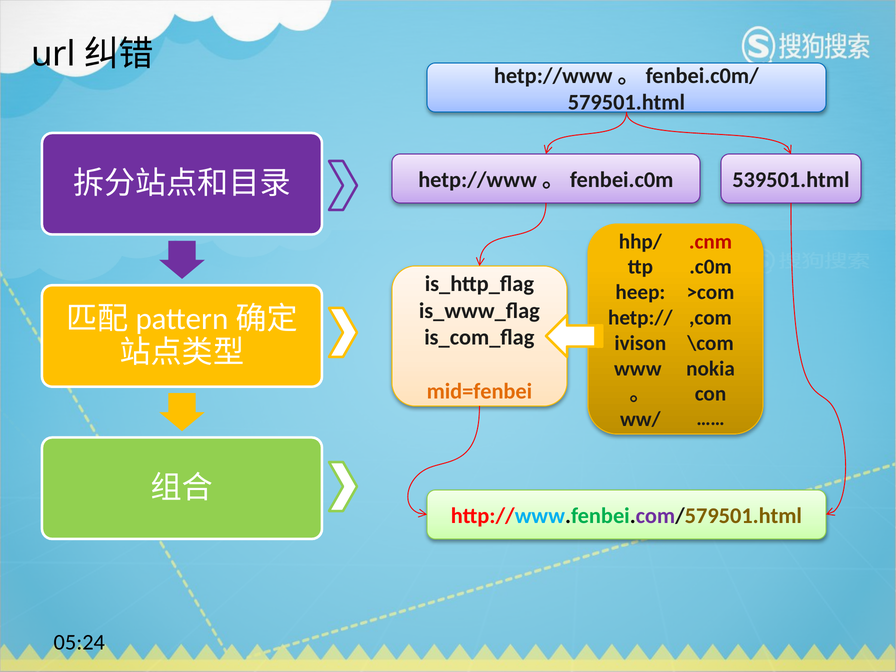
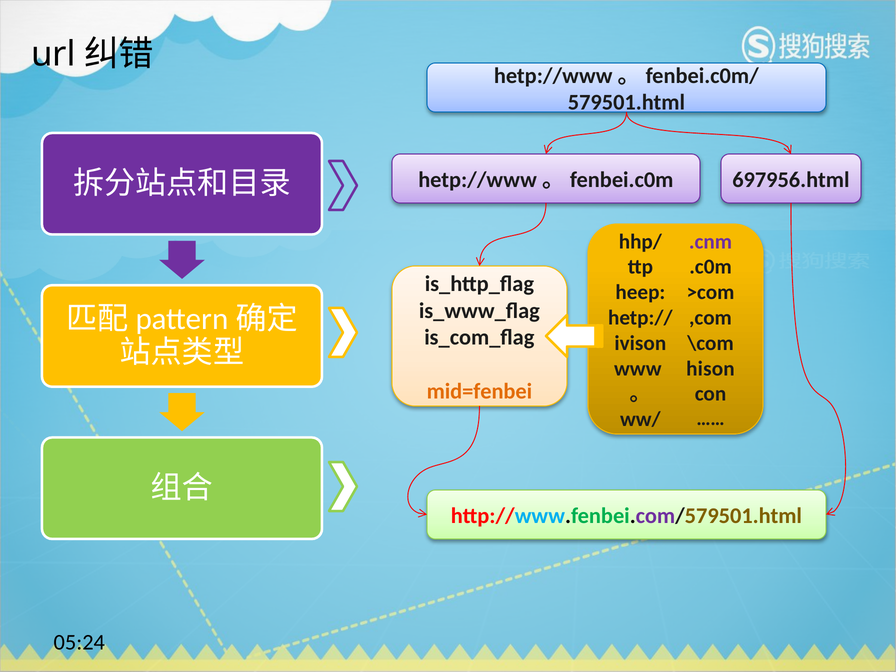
539501.html: 539501.html -> 697956.html (791, 180)
.cnm colour: red -> purple (710, 242)
nokia: nokia -> hison (710, 369)
